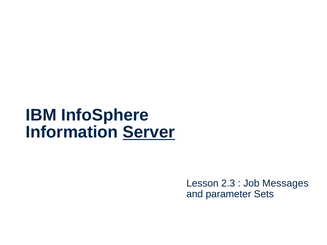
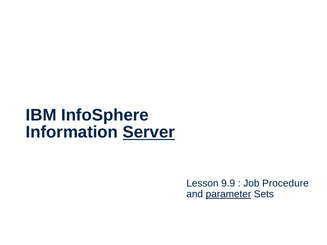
2.3: 2.3 -> 9.9 (228, 184)
Messages: Messages -> Procedure (285, 184)
parameter underline: none -> present (228, 194)
